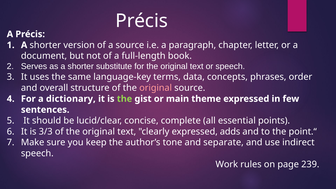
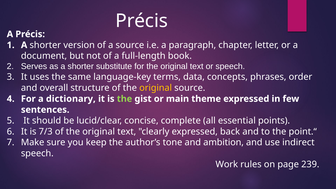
original colour: pink -> yellow (156, 88)
3/3: 3/3 -> 7/3 (46, 132)
adds: adds -> back (230, 132)
separate: separate -> ambition (224, 142)
